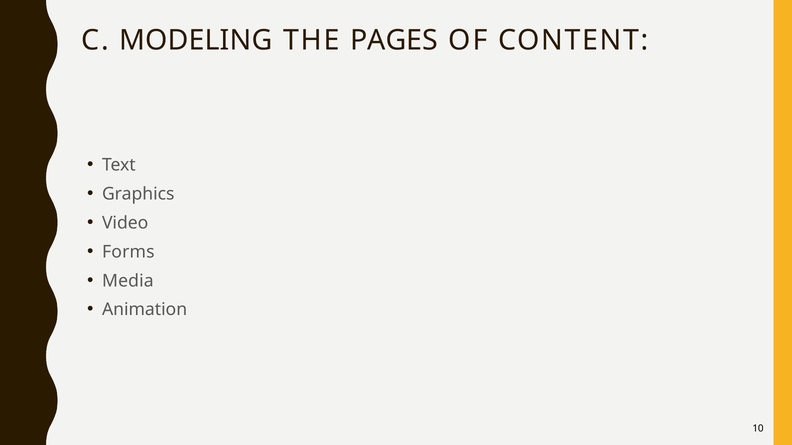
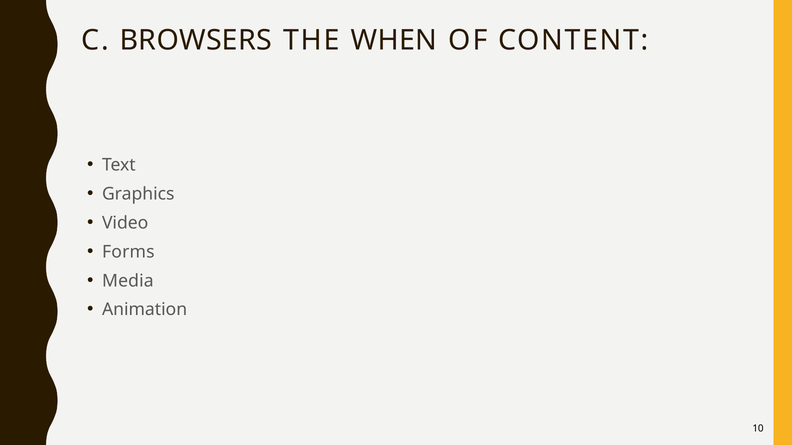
MODELING: MODELING -> BROWSERS (196, 40)
PAGES: PAGES -> WHEN (394, 40)
